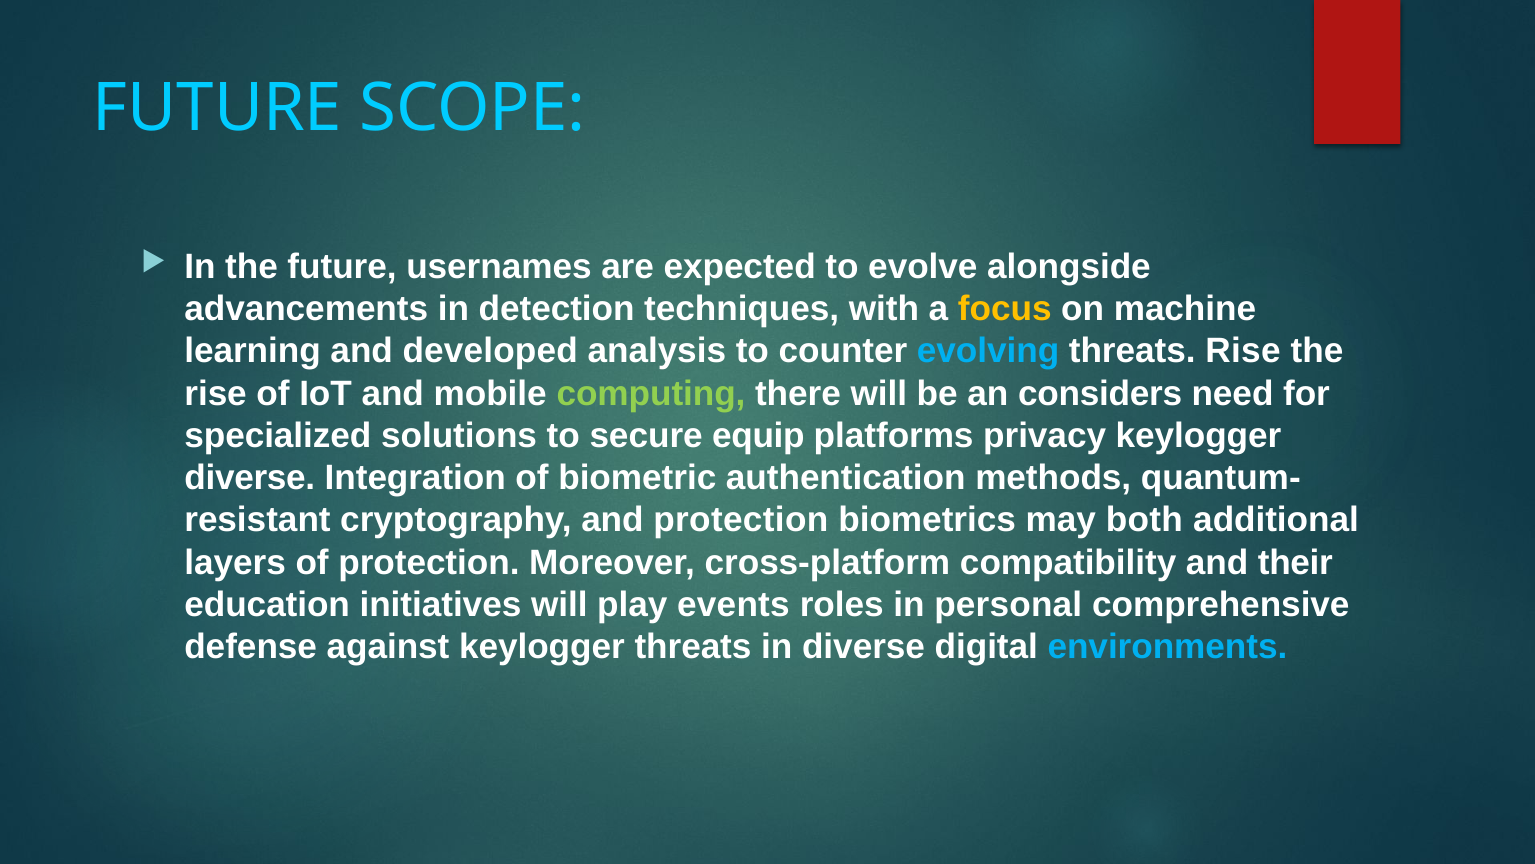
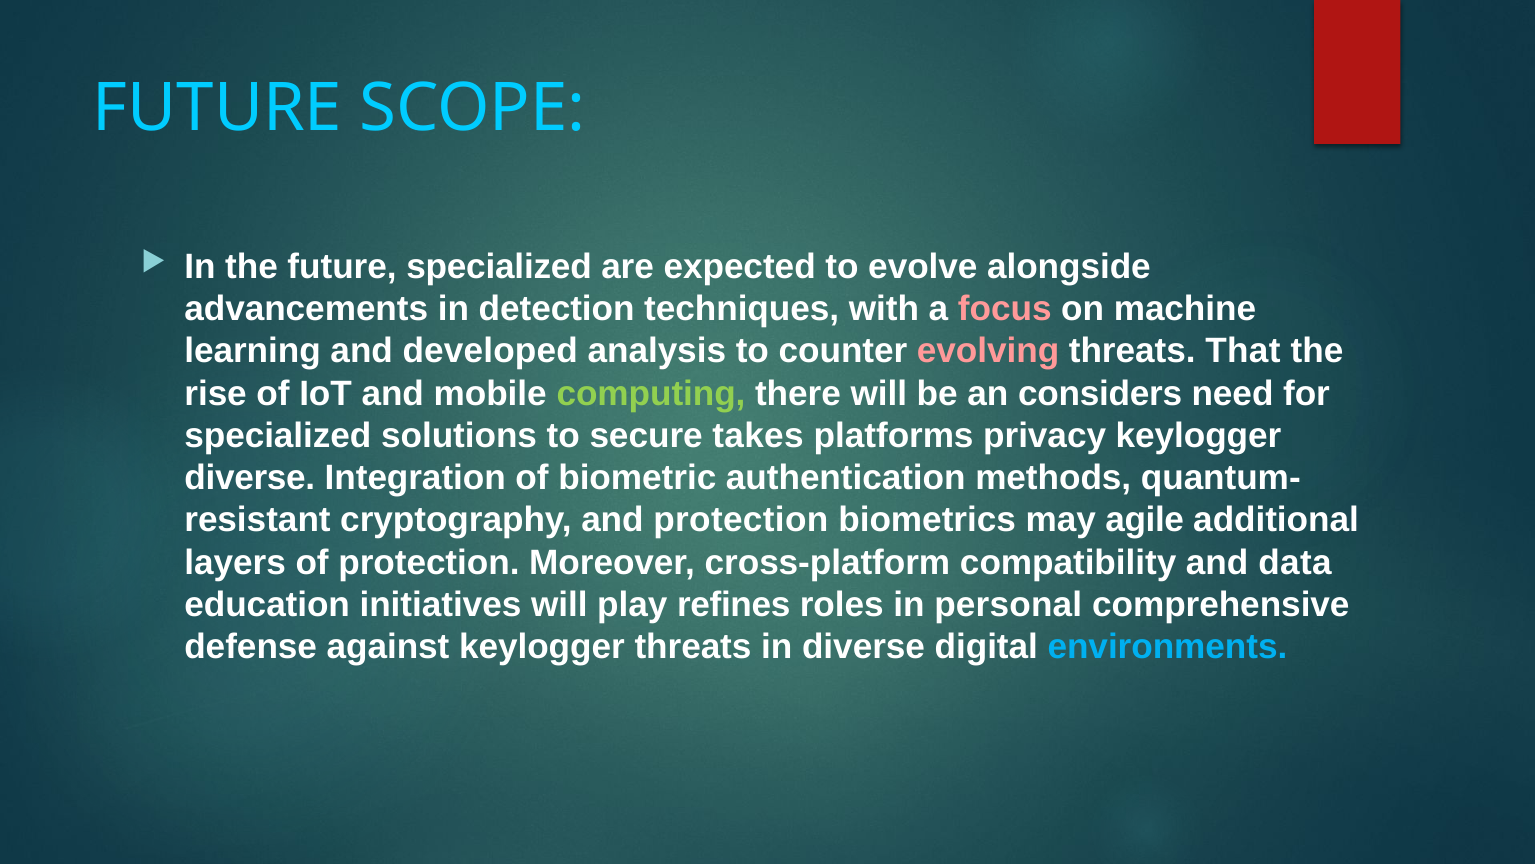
future usernames: usernames -> specialized (499, 267)
focus colour: yellow -> pink (1005, 309)
evolving colour: light blue -> pink (988, 351)
threats Rise: Rise -> That (1243, 351)
equip: equip -> takes (758, 435)
both: both -> agile (1145, 520)
their: their -> data (1295, 562)
events: events -> refines (734, 604)
